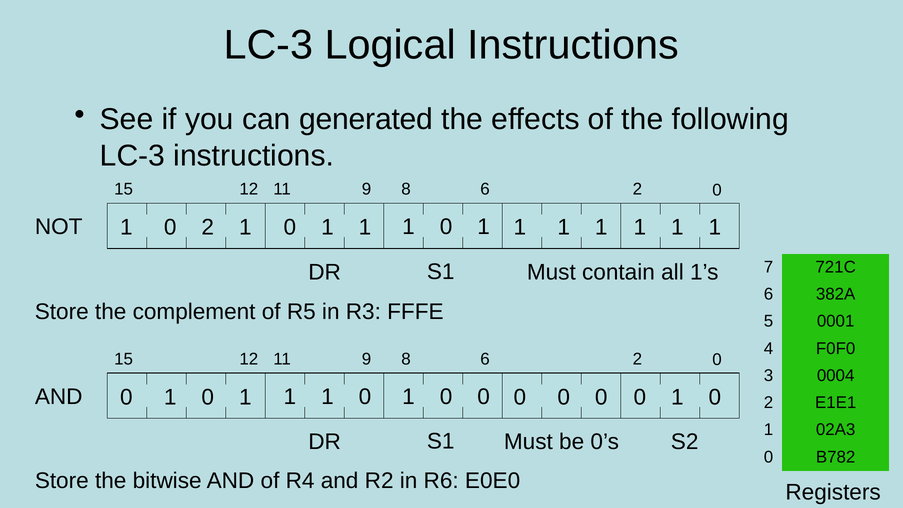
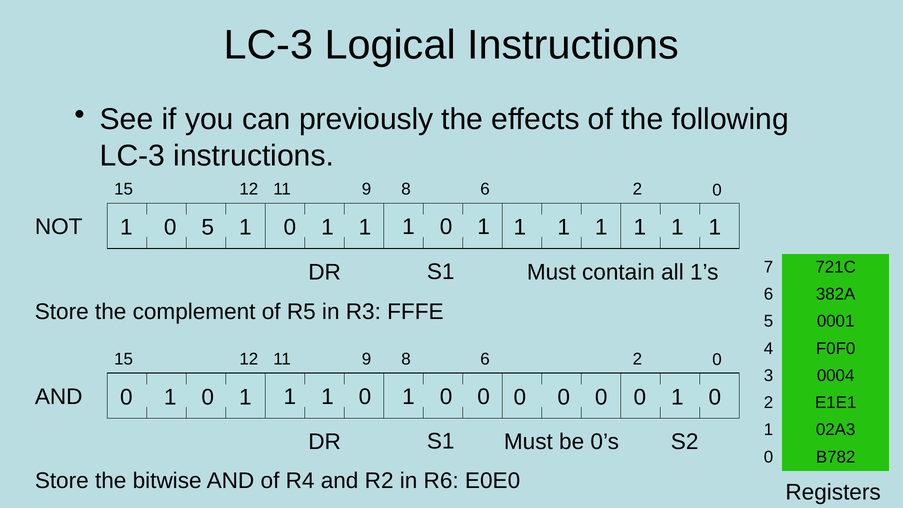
generated: generated -> previously (366, 120)
0 2: 2 -> 5 (208, 227)
